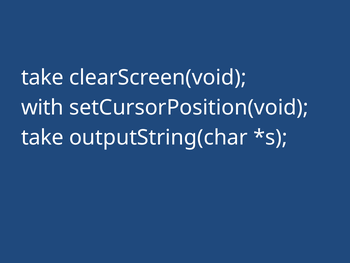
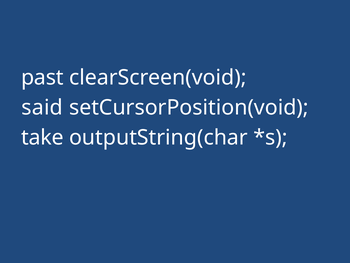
take: take -> past (42, 77)
with: with -> said (42, 107)
